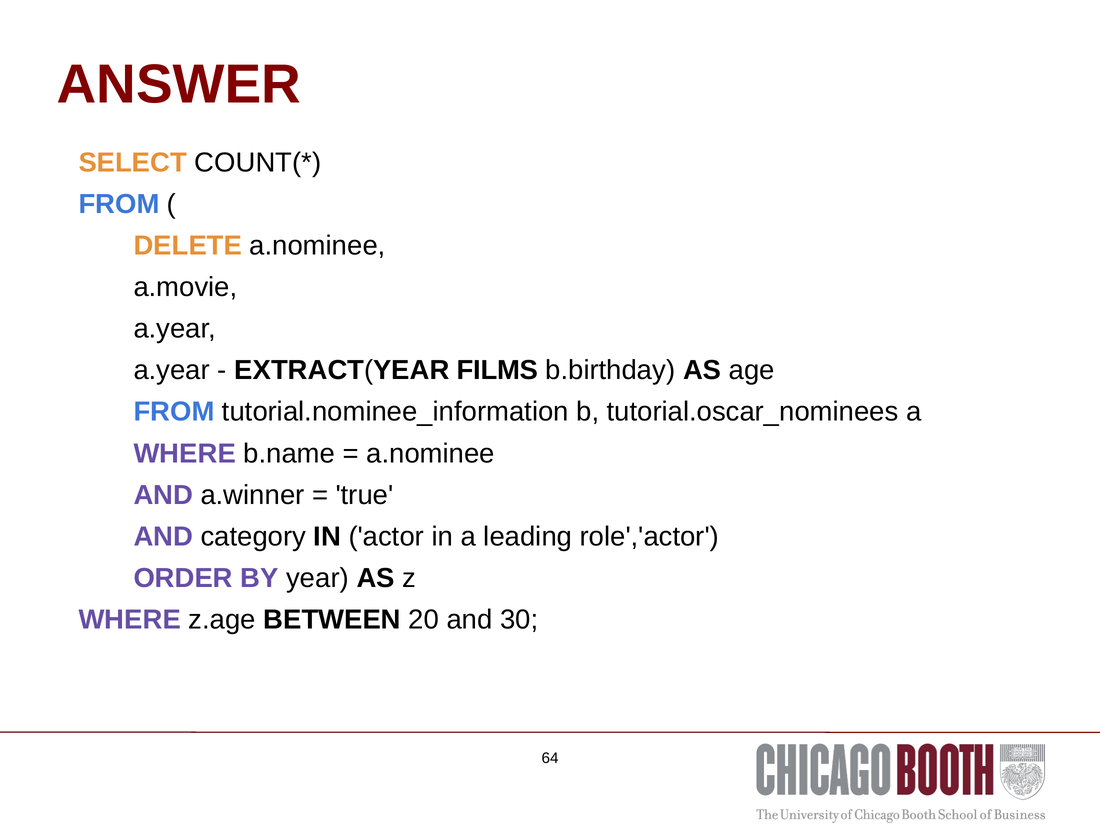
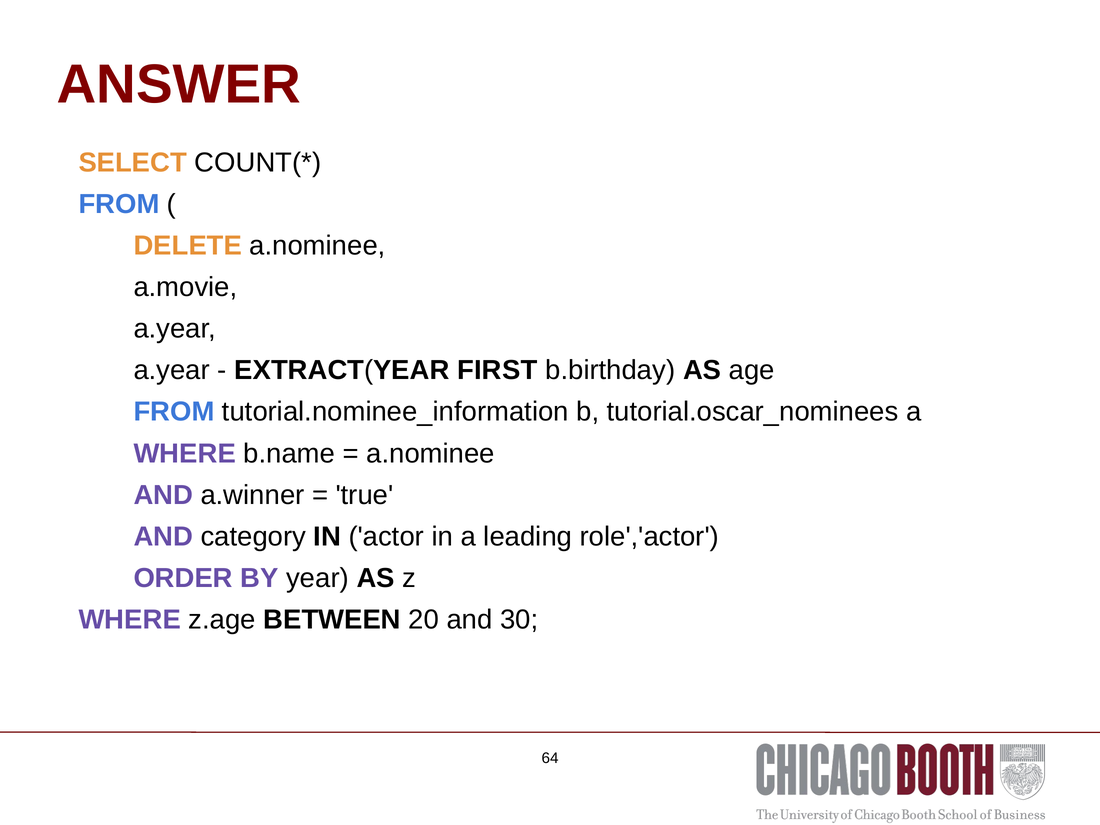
FILMS: FILMS -> FIRST (497, 370)
